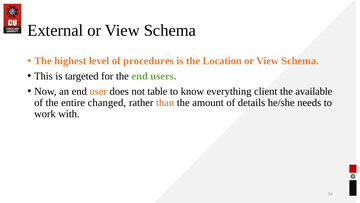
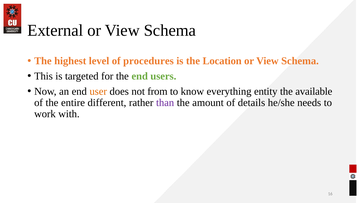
table: table -> from (157, 91)
client: client -> entity (266, 91)
changed: changed -> different (107, 102)
than colour: orange -> purple (165, 102)
